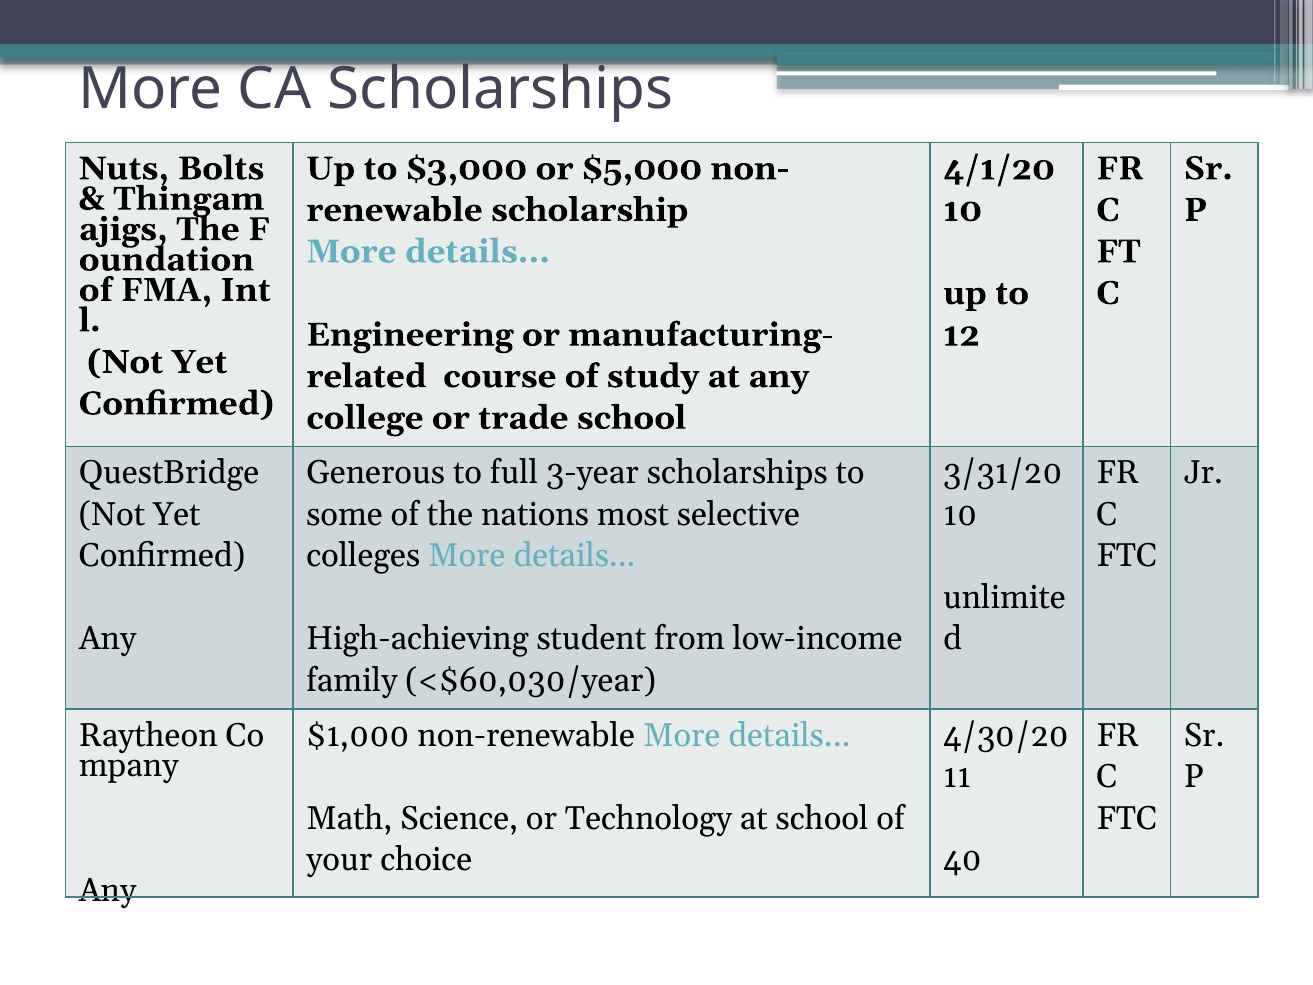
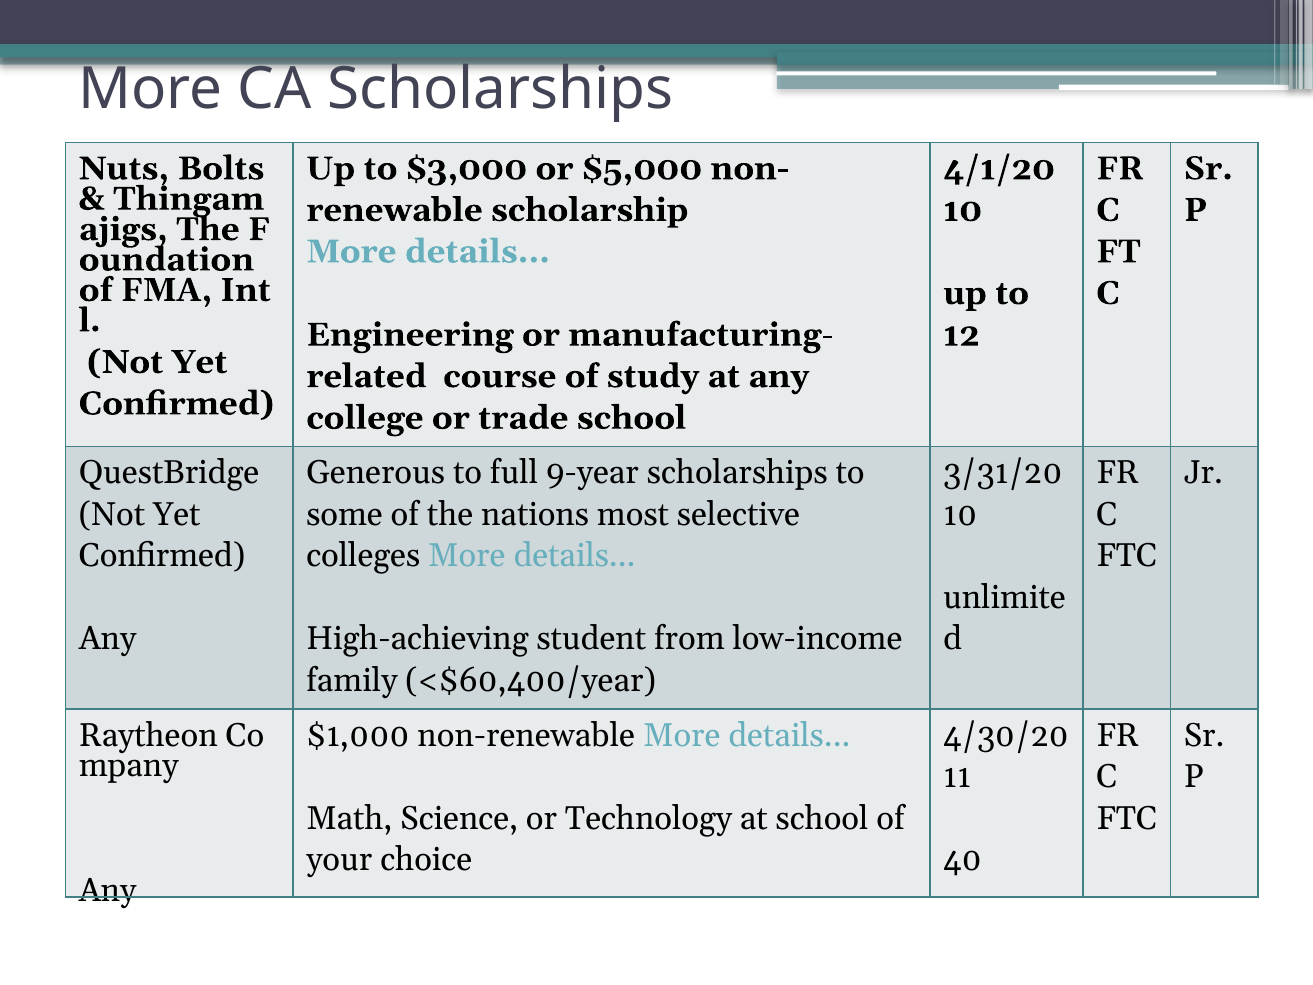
3-year: 3-year -> 9-year (592, 472)
<$60,030/year: <$60,030/year -> <$60,400/year (531, 680)
